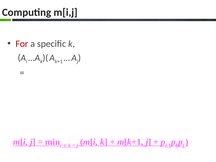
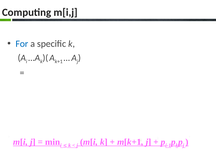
For colour: red -> blue (22, 44)
